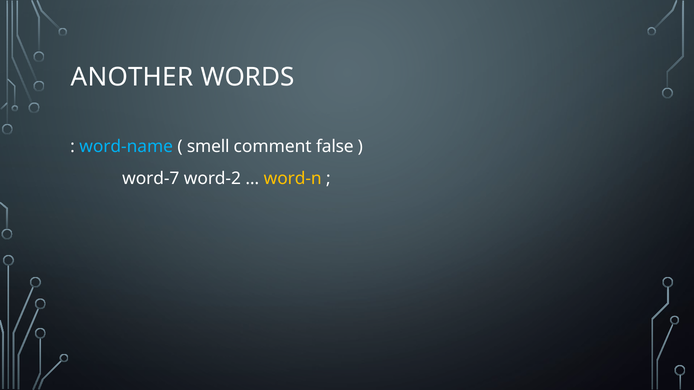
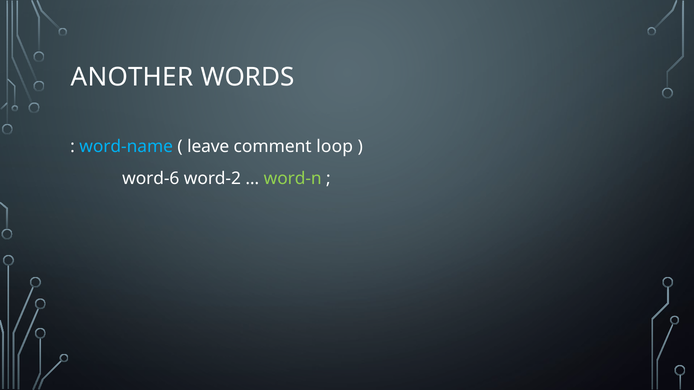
smell: smell -> leave (208, 146)
false: false -> loop (335, 146)
word-7: word-7 -> word-6 (151, 179)
word-n colour: yellow -> light green (293, 179)
